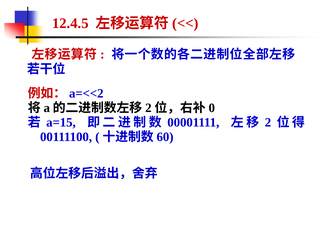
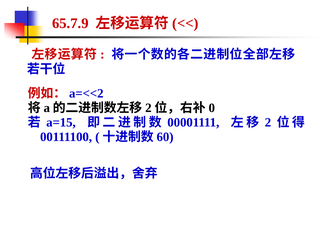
12.4.5: 12.4.5 -> 65.7.9 (70, 23)
